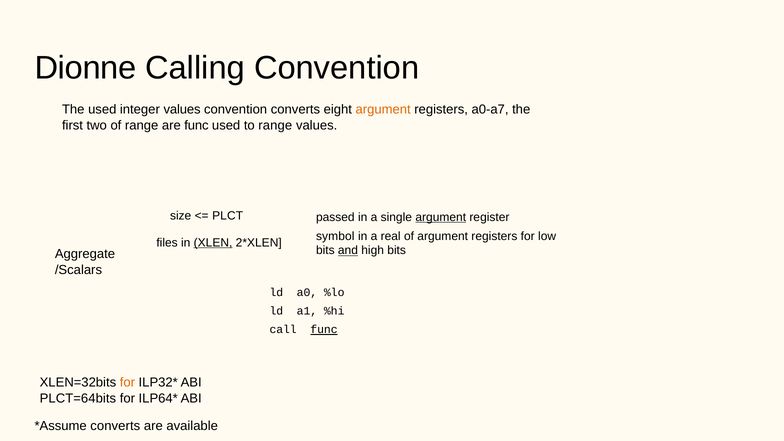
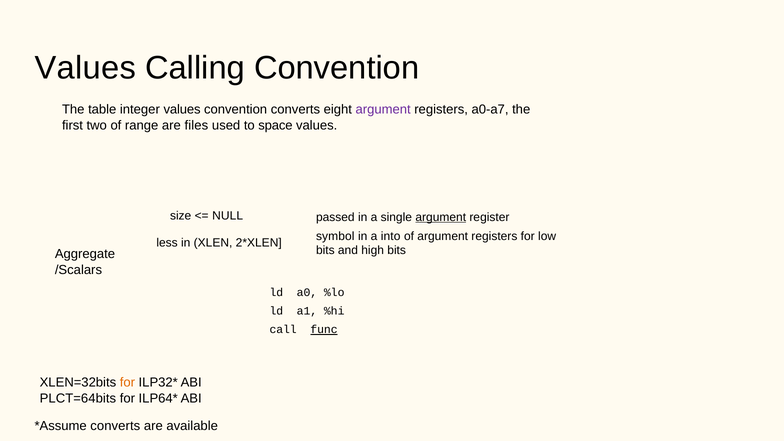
Dionne: Dionne -> Values (85, 68)
The used: used -> table (102, 110)
argument colour: orange -> purple (383, 110)
are func: func -> files (196, 125)
to range: range -> space (275, 125)
PLCT: PLCT -> NULL (228, 216)
real: real -> into (391, 236)
files: files -> less (167, 243)
XLEN underline: present -> none (213, 243)
and underline: present -> none (348, 250)
